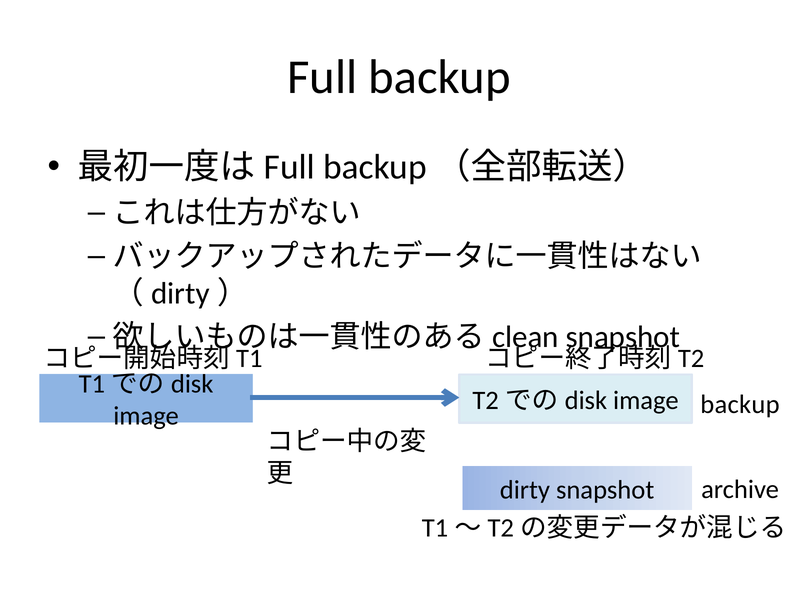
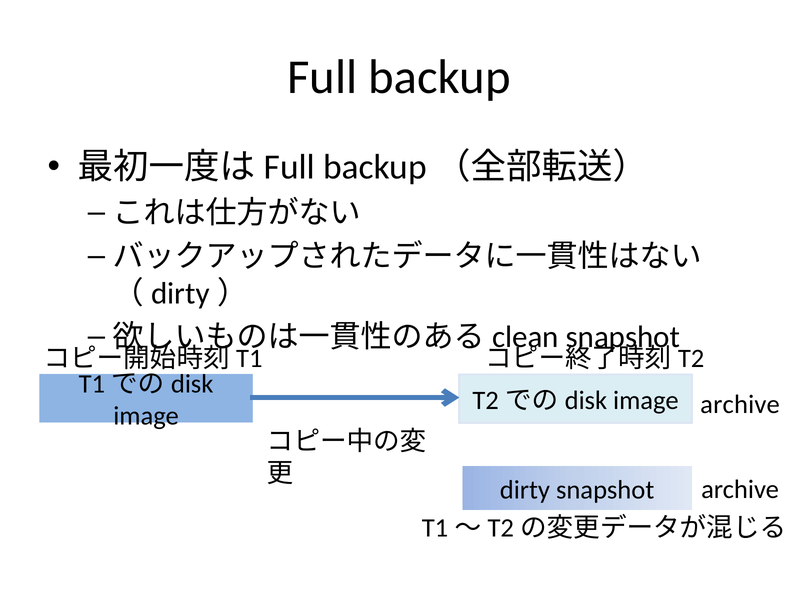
backup: backup -> archive (740, 405)
